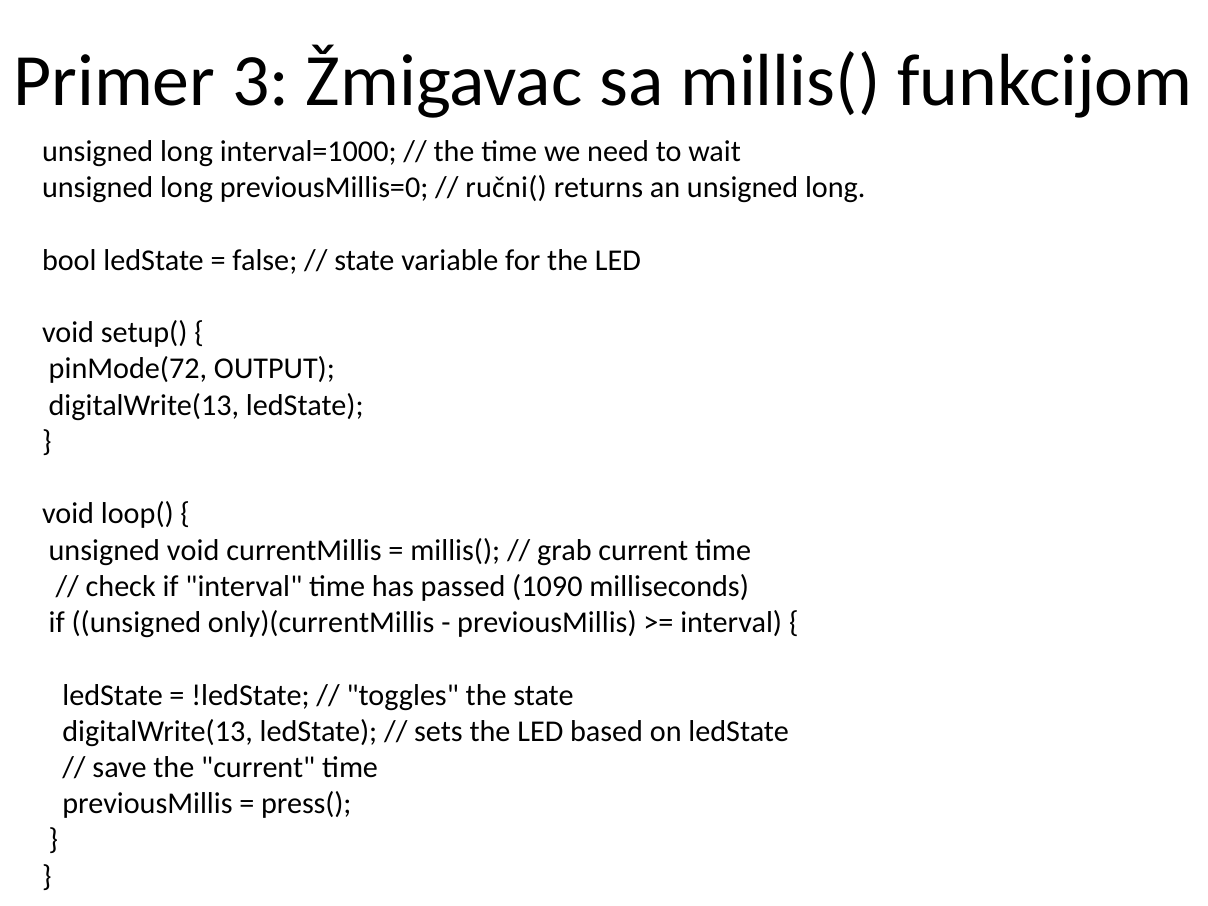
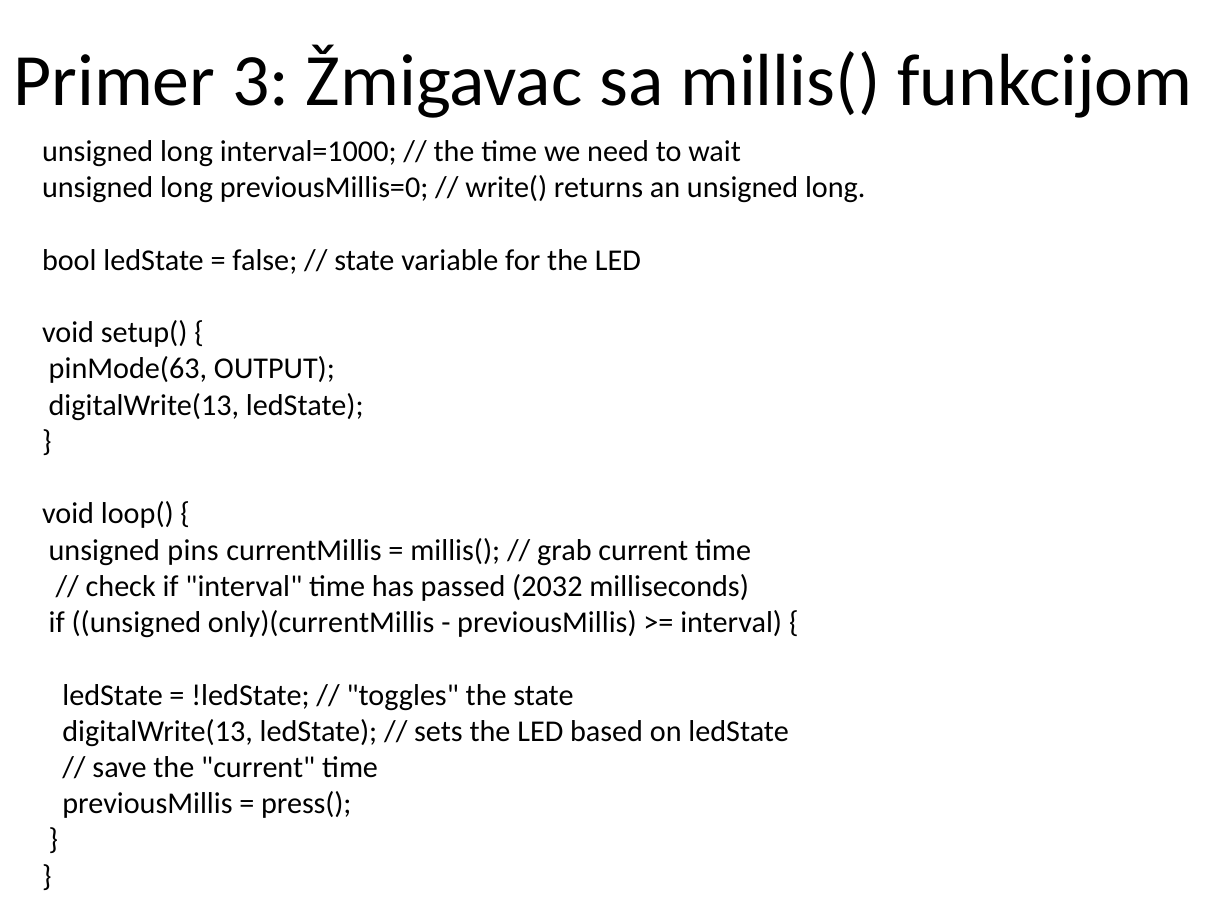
ručni(: ručni( -> write( (506, 188)
pinMode(72: pinMode(72 -> pinMode(63 (128, 369)
unsigned void: void -> pins (193, 550)
1090: 1090 -> 2032 (547, 586)
